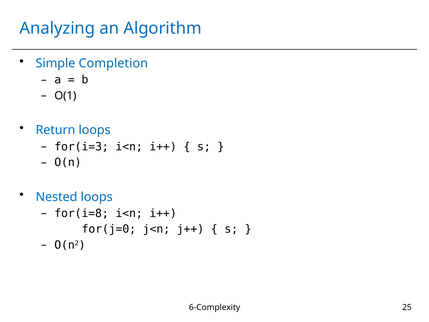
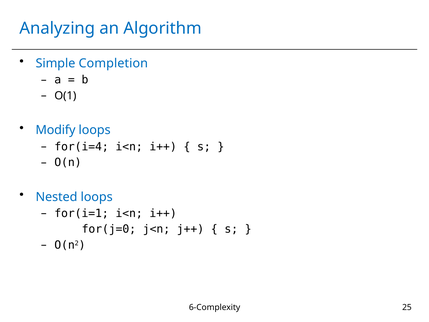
Return: Return -> Modify (56, 130)
for(i=3: for(i=3 -> for(i=4 (82, 146)
for(i=8: for(i=8 -> for(i=1 (82, 213)
